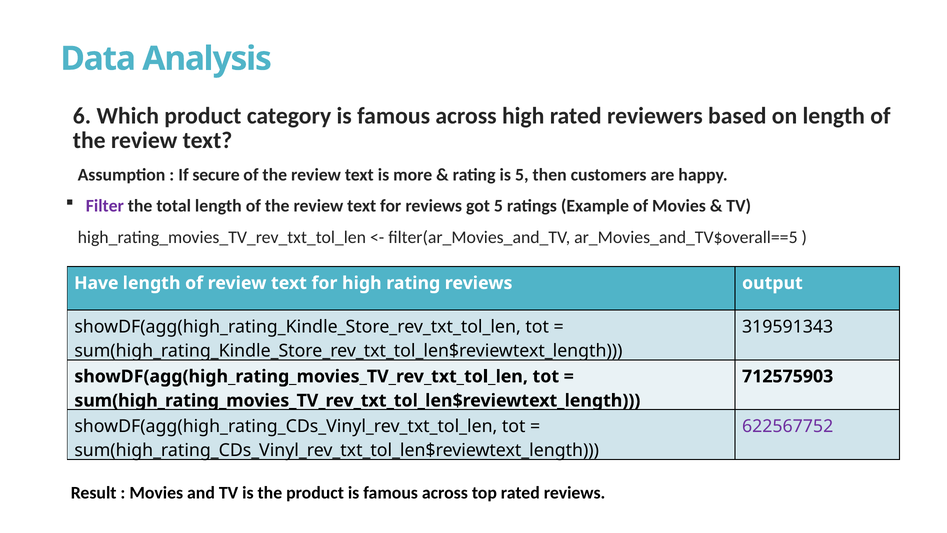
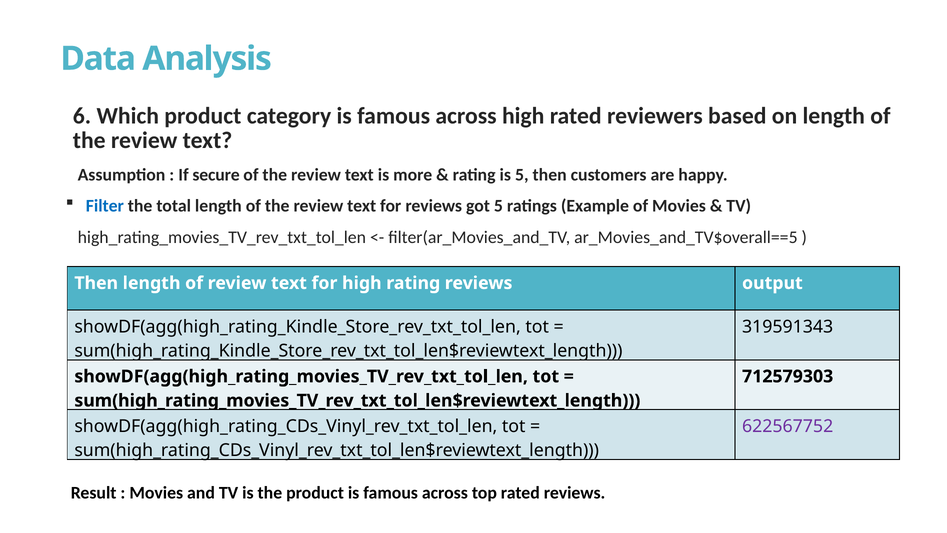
Filter colour: purple -> blue (105, 206)
Have: Have -> Then (96, 283)
712575903: 712575903 -> 712579303 (788, 376)
